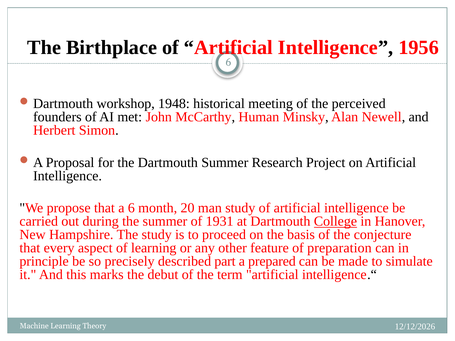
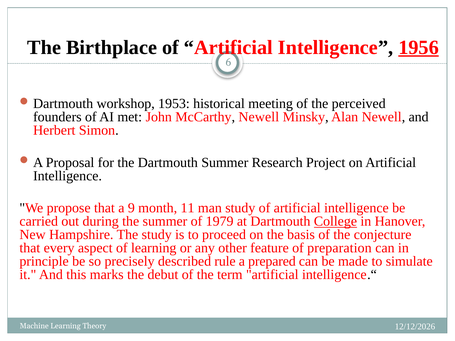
1956 underline: none -> present (419, 47)
1948: 1948 -> 1953 (174, 104)
McCarthy Human: Human -> Newell (259, 117)
a 6: 6 -> 9 (131, 208)
20: 20 -> 11 (188, 208)
1931: 1931 -> 1979 (220, 221)
part: part -> rule (225, 261)
